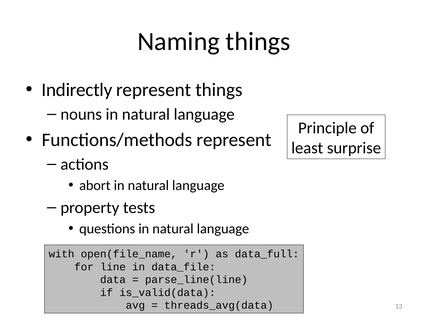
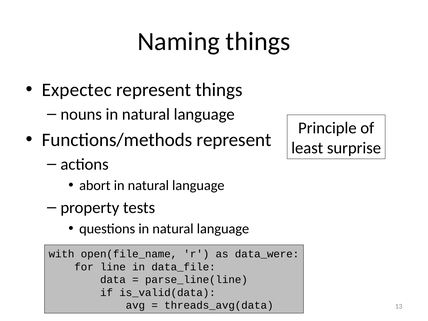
Indirectly: Indirectly -> Expectec (77, 90)
data_full: data_full -> data_were (267, 254)
